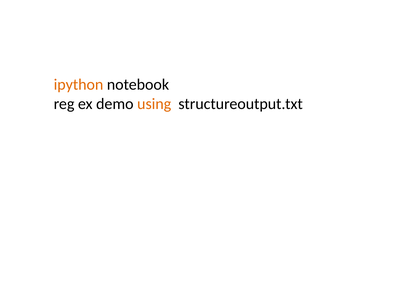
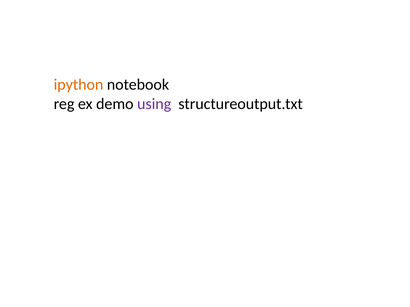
using colour: orange -> purple (154, 104)
